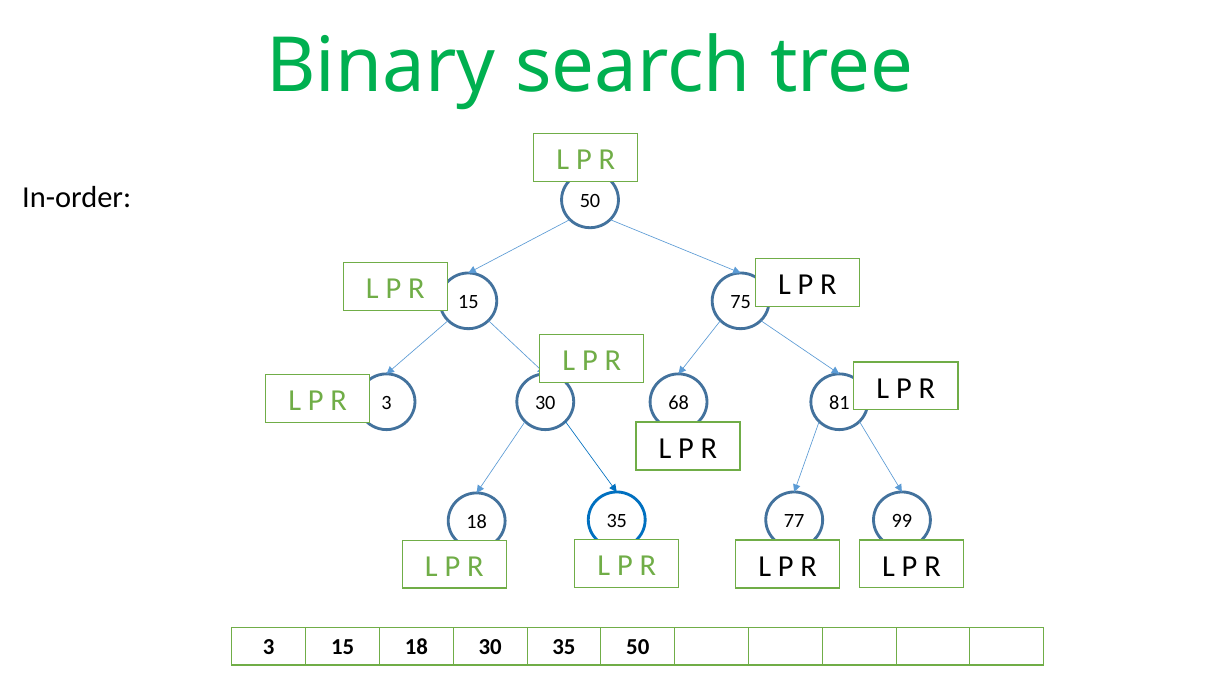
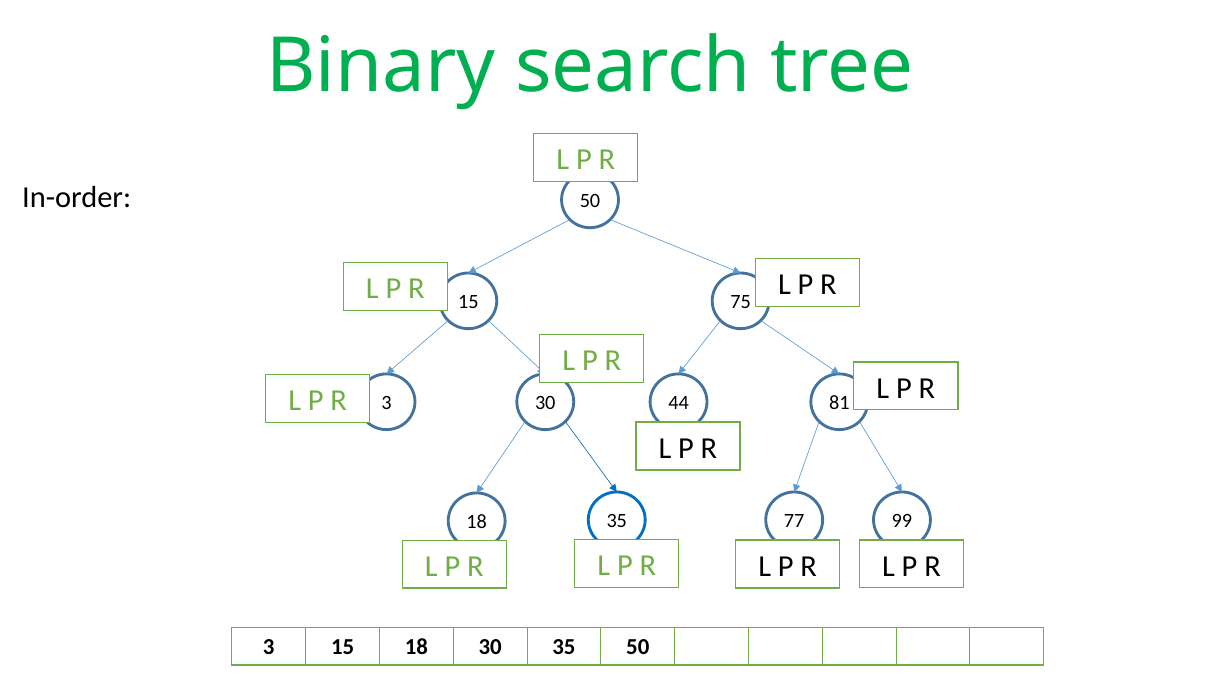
68: 68 -> 44 (679, 403)
